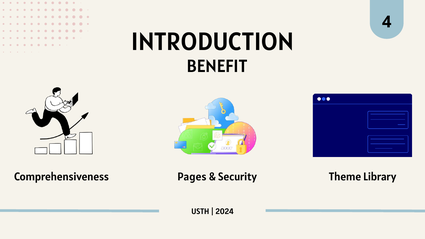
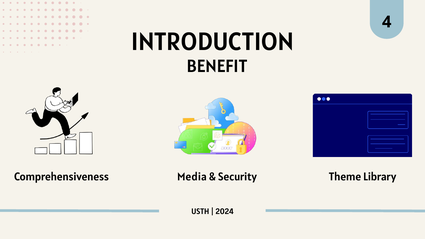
Pages: Pages -> Media (192, 177)
